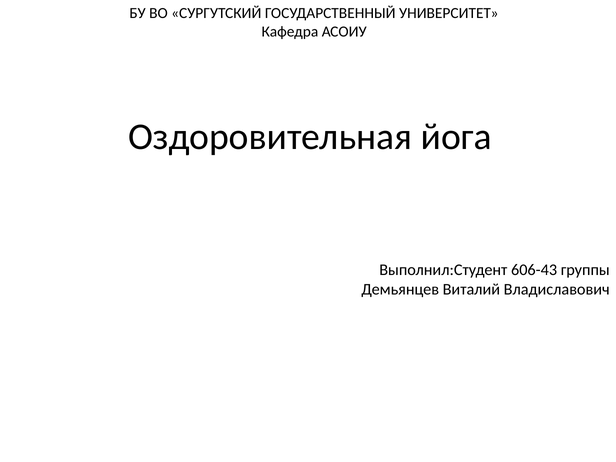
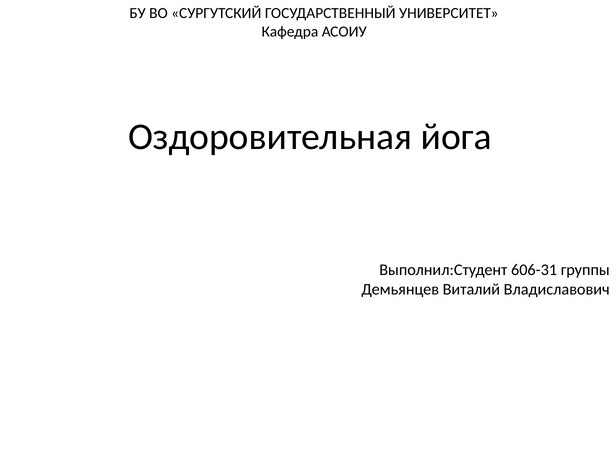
606-43: 606-43 -> 606-31 (534, 270)
